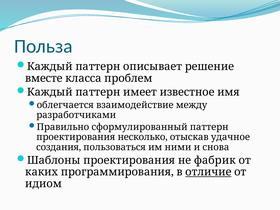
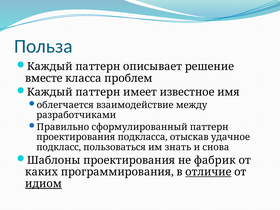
несколько: несколько -> подкласса (143, 137)
создания: создания -> подкласс (59, 147)
ними: ними -> знать (178, 147)
идиом underline: none -> present (43, 184)
